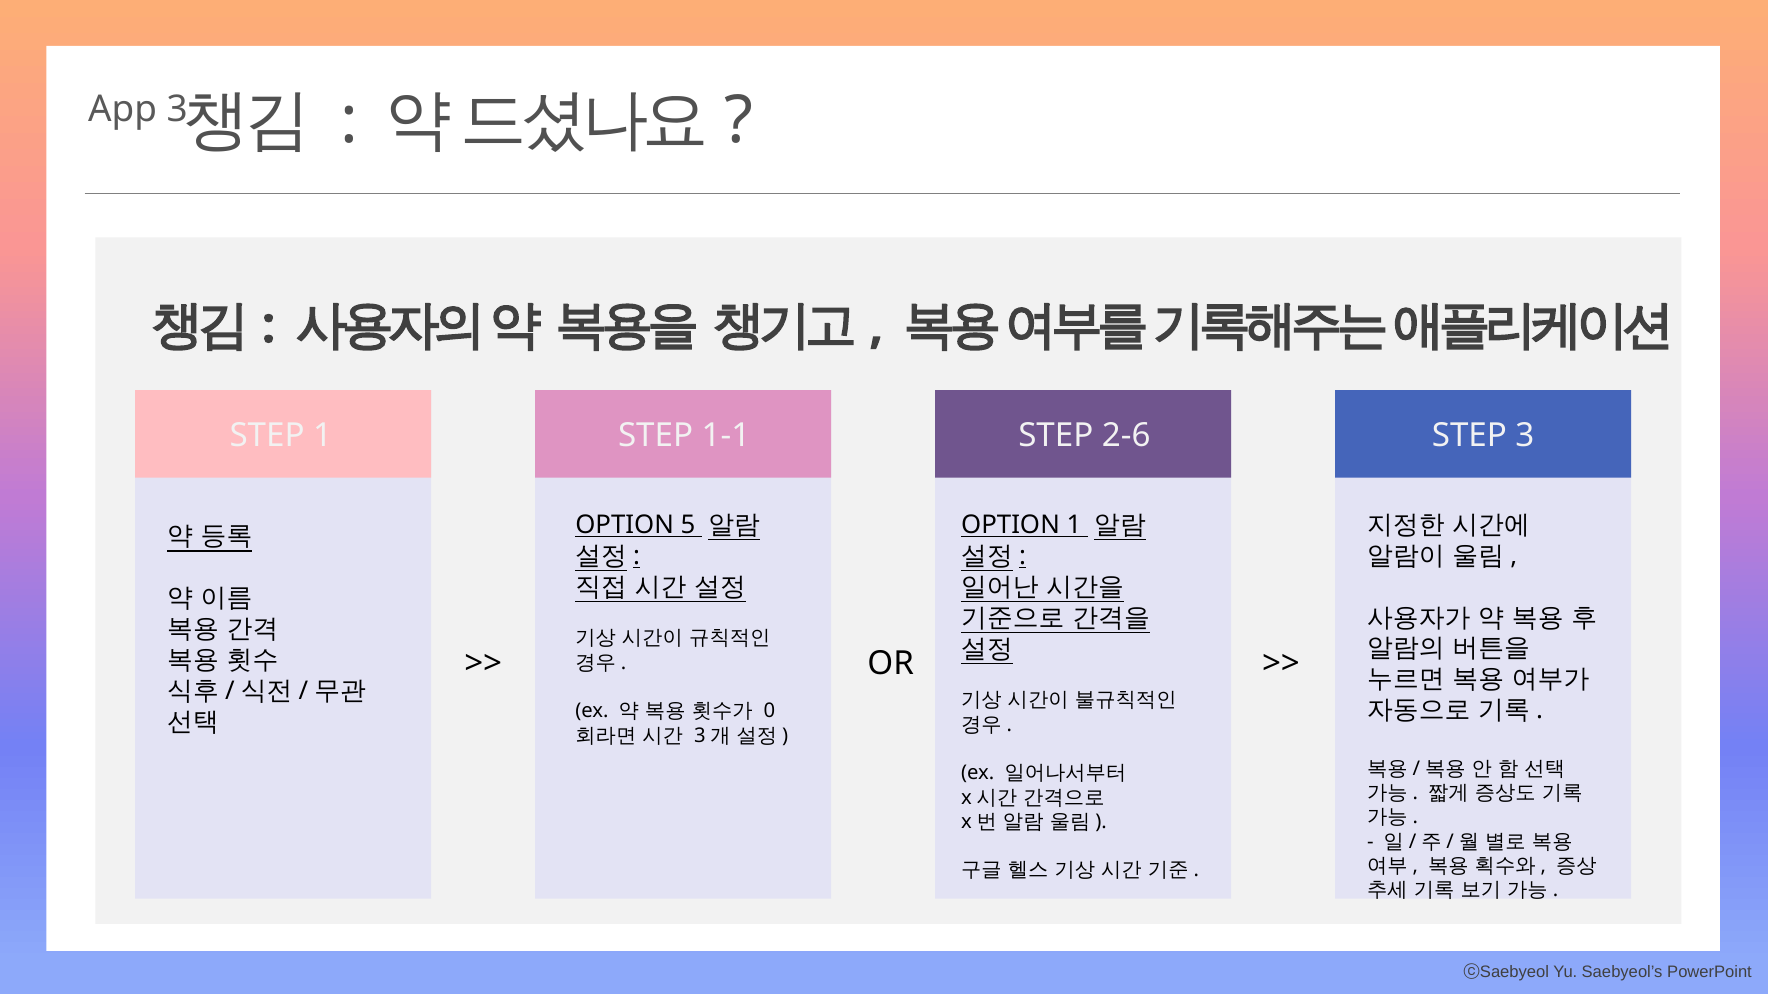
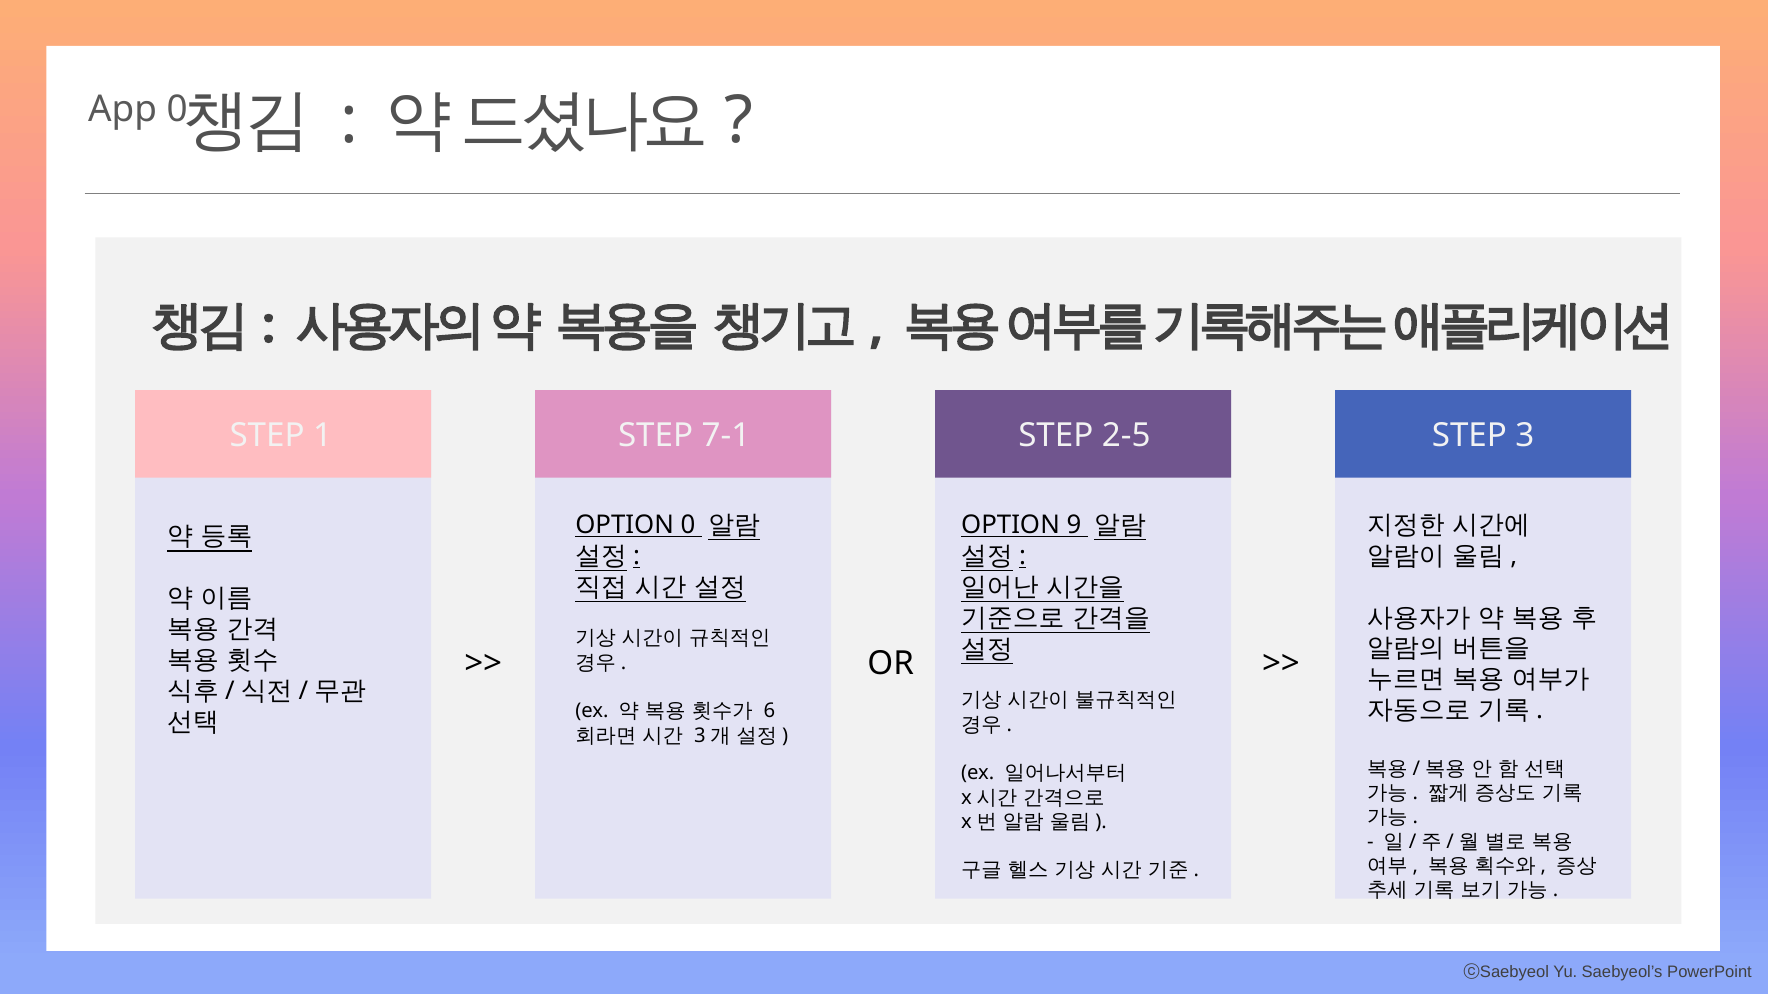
App 3: 3 -> 0 (177, 109)
1-1: 1-1 -> 7-1 (726, 436)
2-6: 2-6 -> 2-5 (1126, 436)
OPTION 5: 5 -> 0 (688, 525)
OPTION 1: 1 -> 9 (1074, 525)
0: 0 -> 6 (769, 711)
